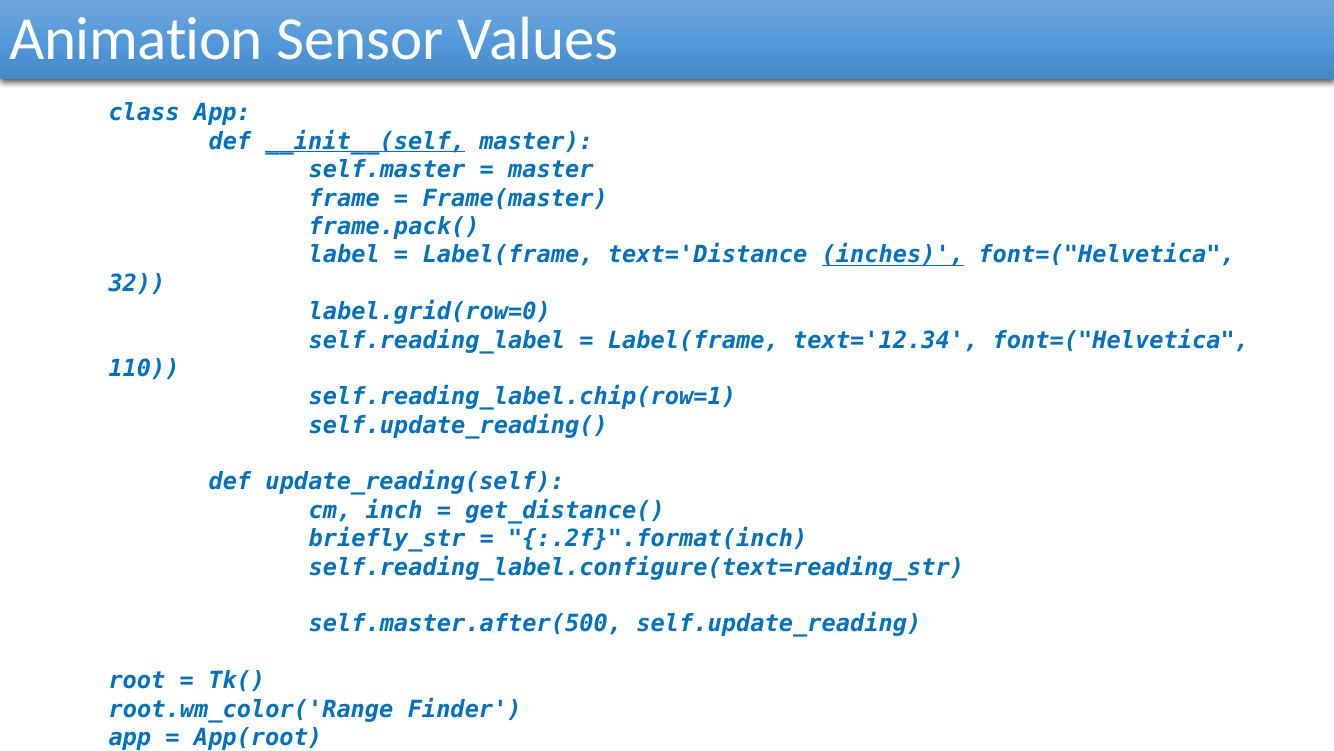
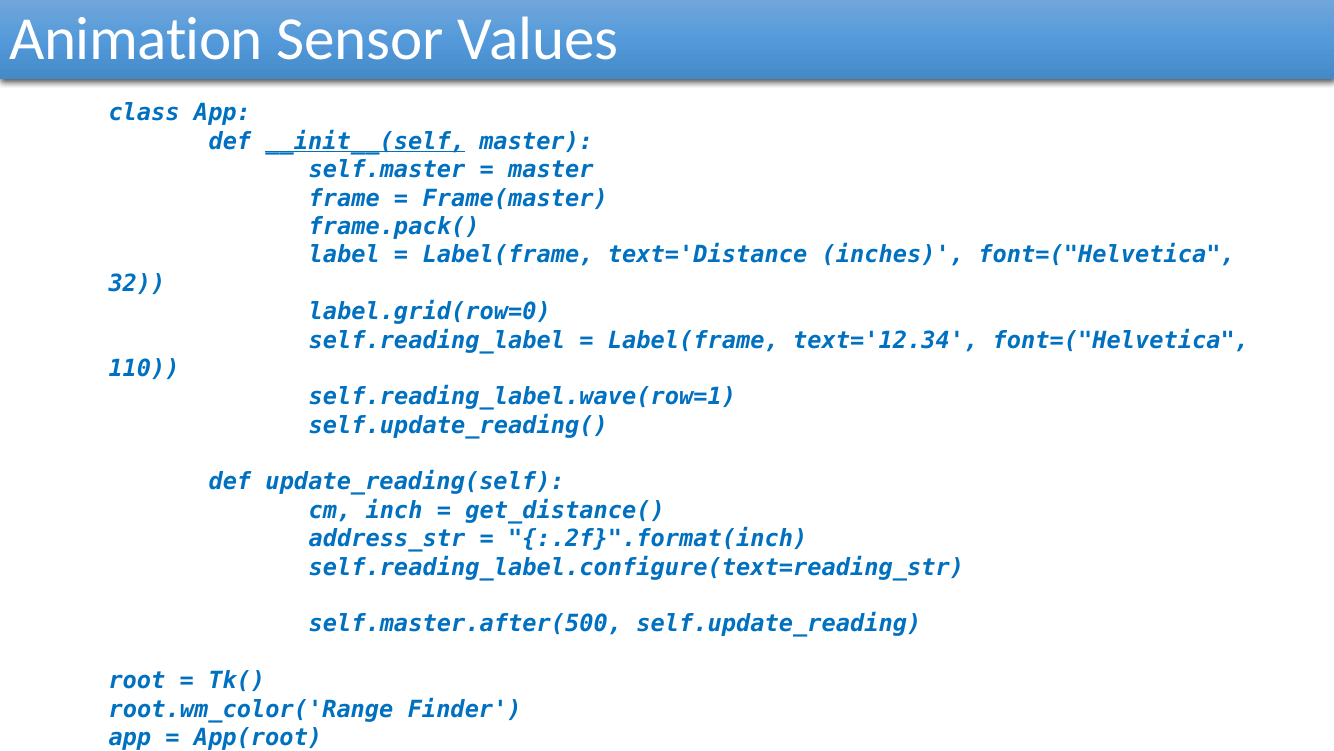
inches underline: present -> none (893, 255)
self.reading_label.chip(row=1: self.reading_label.chip(row=1 -> self.reading_label.wave(row=1 (522, 397)
briefly_str: briefly_str -> address_str (387, 538)
